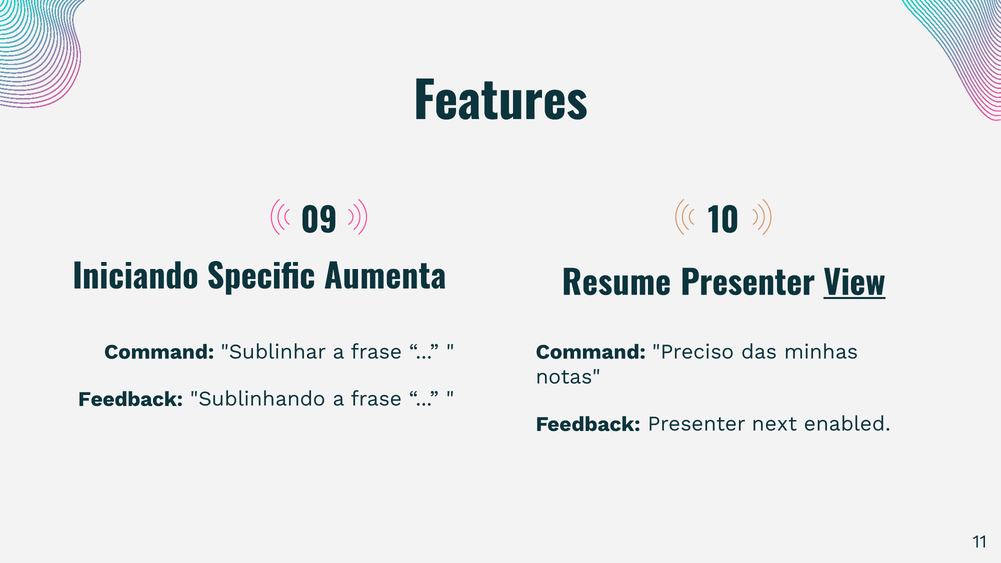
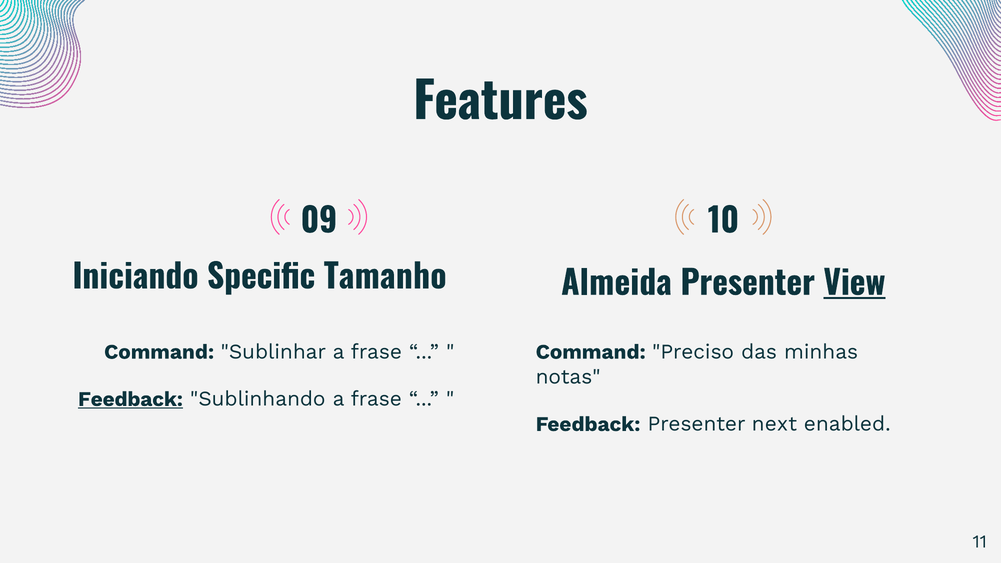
Aumenta: Aumenta -> Tamanho (385, 277)
Resume: Resume -> Almeida (616, 284)
Feedback underline: none -> present (131, 399)
